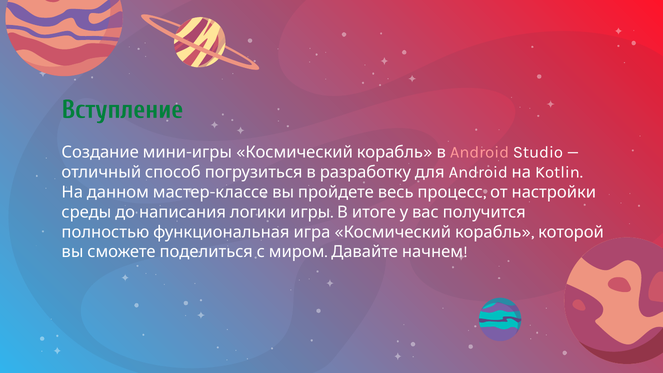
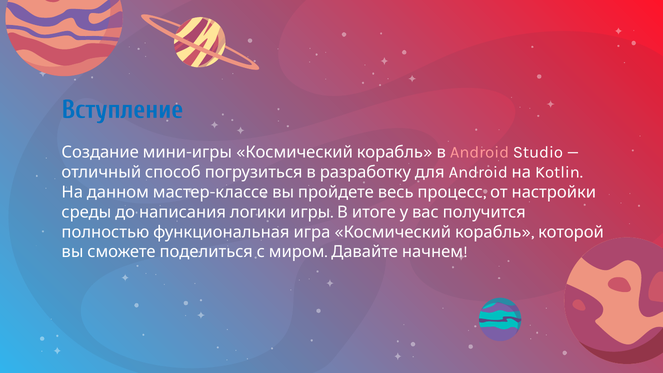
Вступление colour: green -> blue (122, 109)
